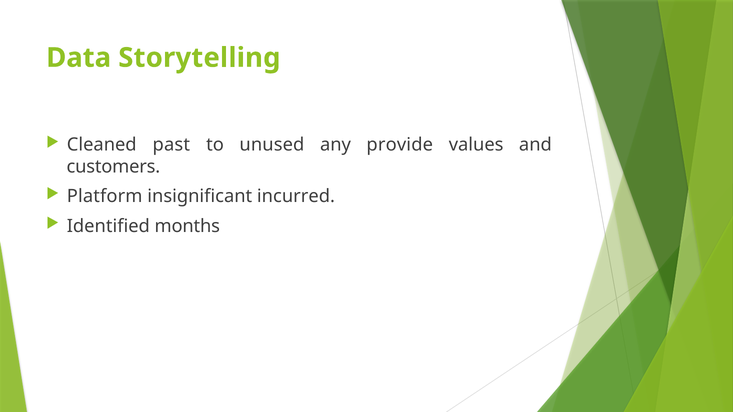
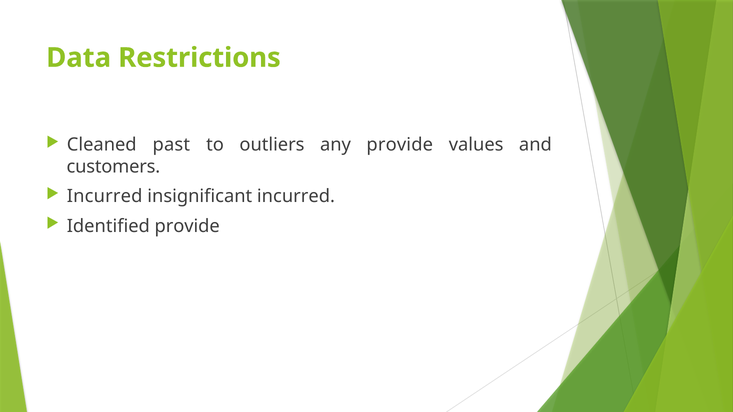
Storytelling: Storytelling -> Restrictions (200, 58)
unused: unused -> outliers (272, 145)
Platform: Platform -> Incurred (105, 197)
Identified months: months -> provide (187, 226)
